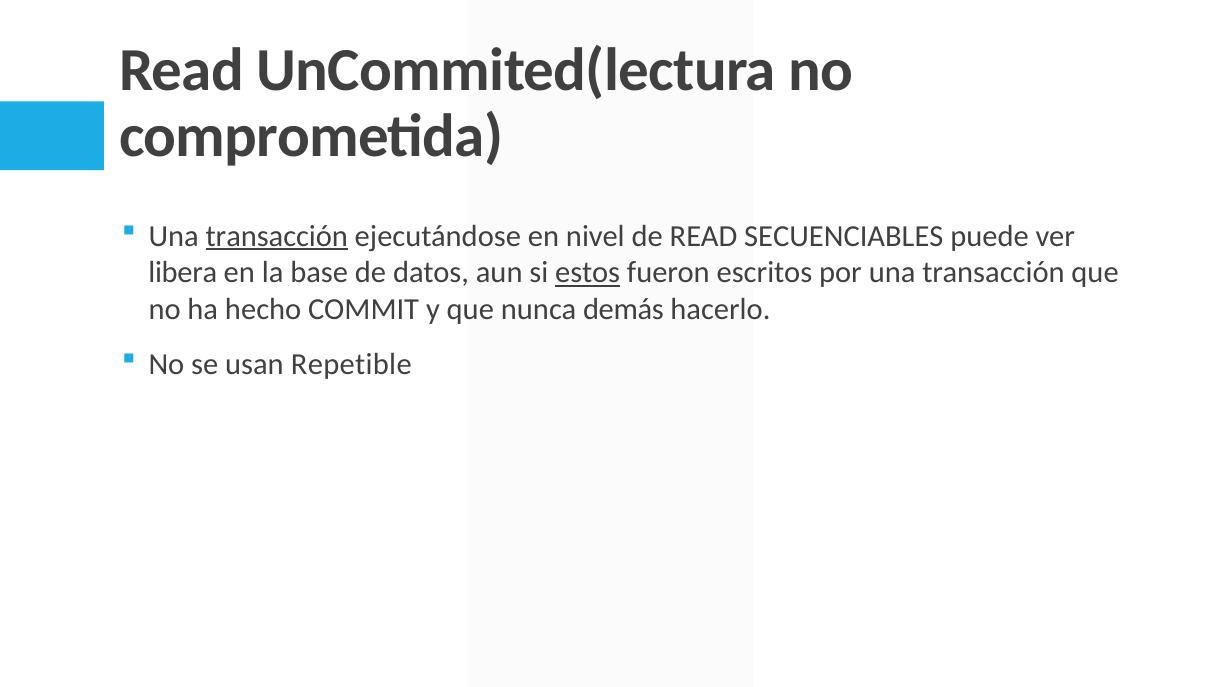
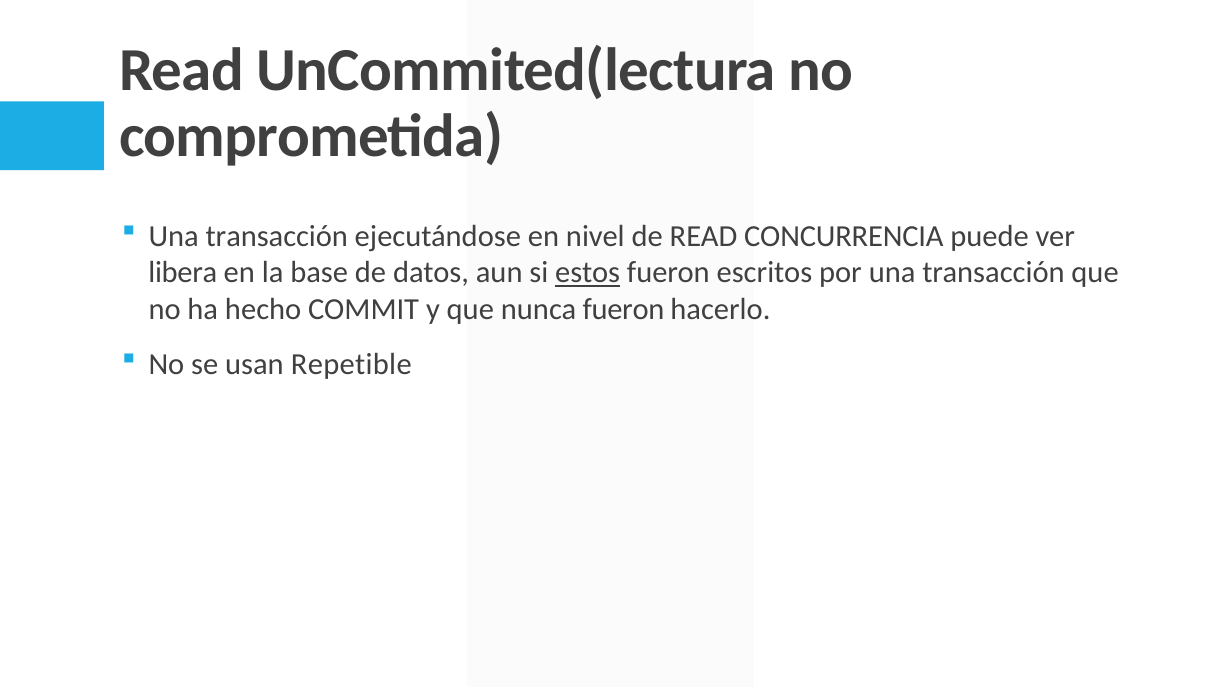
transacción underline: present -> none (277, 236)
SECUENCIABLES: SECUENCIABLES -> CONCURRENCIA (844, 236)
nunca demás: demás -> fueron (623, 309)
